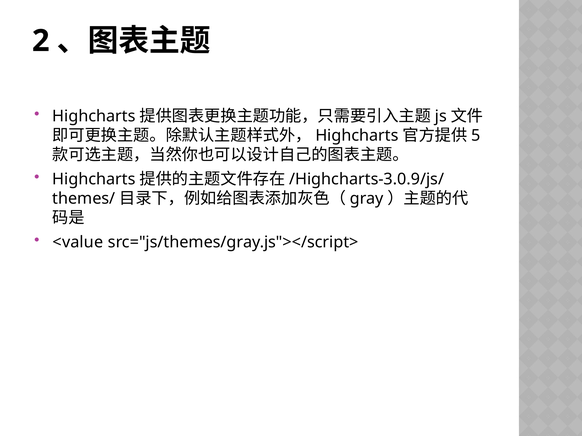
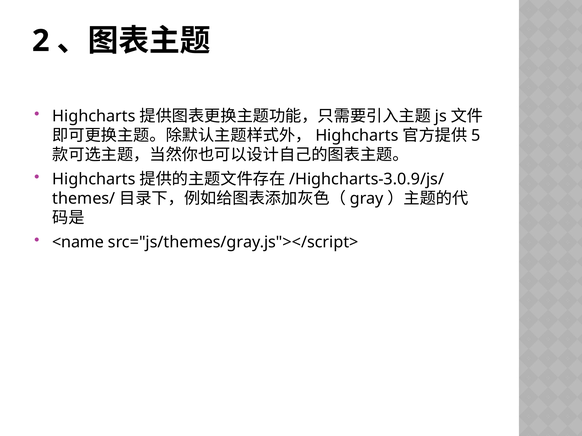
<value: <value -> <name (78, 242)
